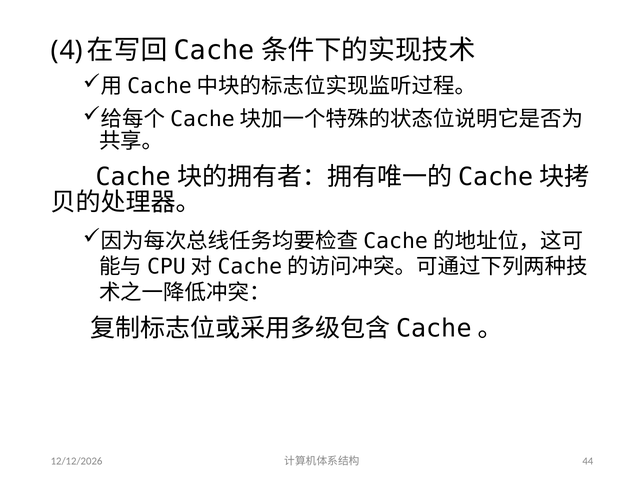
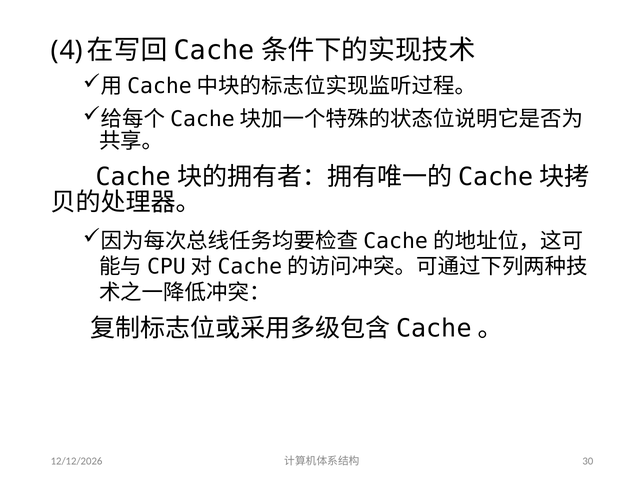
44: 44 -> 30 (588, 461)
